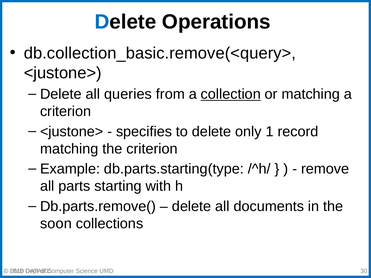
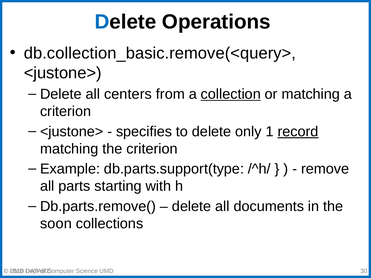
queries: queries -> centers (128, 94)
record underline: none -> present (298, 132)
db.parts.starting(type: db.parts.starting(type -> db.parts.support(type (174, 169)
